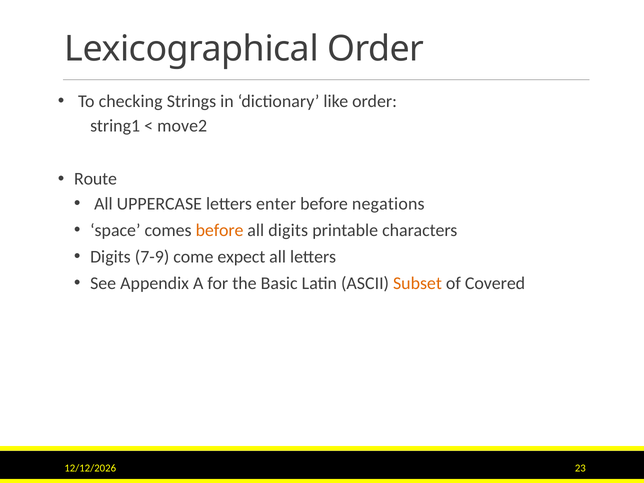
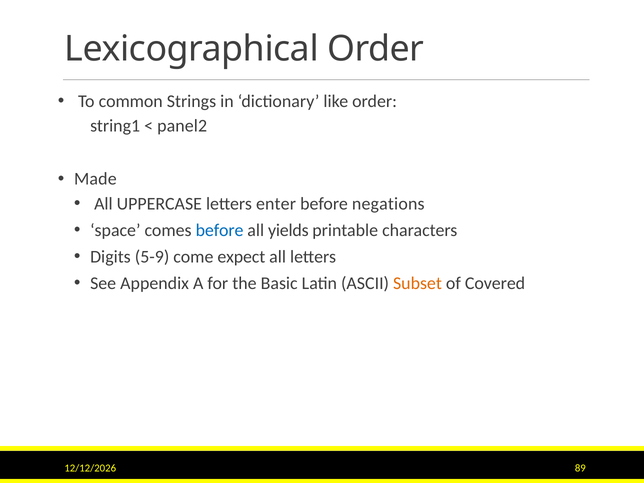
checking: checking -> common (131, 101)
move2: move2 -> panel2 (182, 126)
Route: Route -> Made (95, 179)
before colour: orange -> blue (220, 230)
all digits: digits -> yields (288, 230)
7-9: 7-9 -> 5-9 (152, 257)
23: 23 -> 89 (580, 468)
